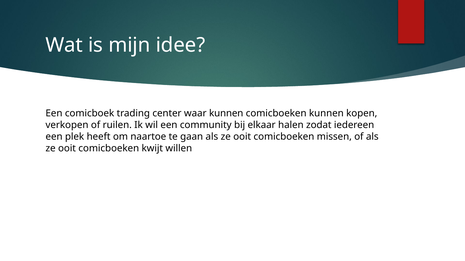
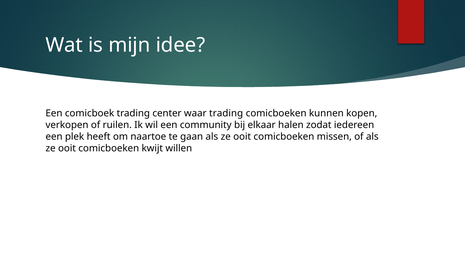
waar kunnen: kunnen -> trading (226, 114)
